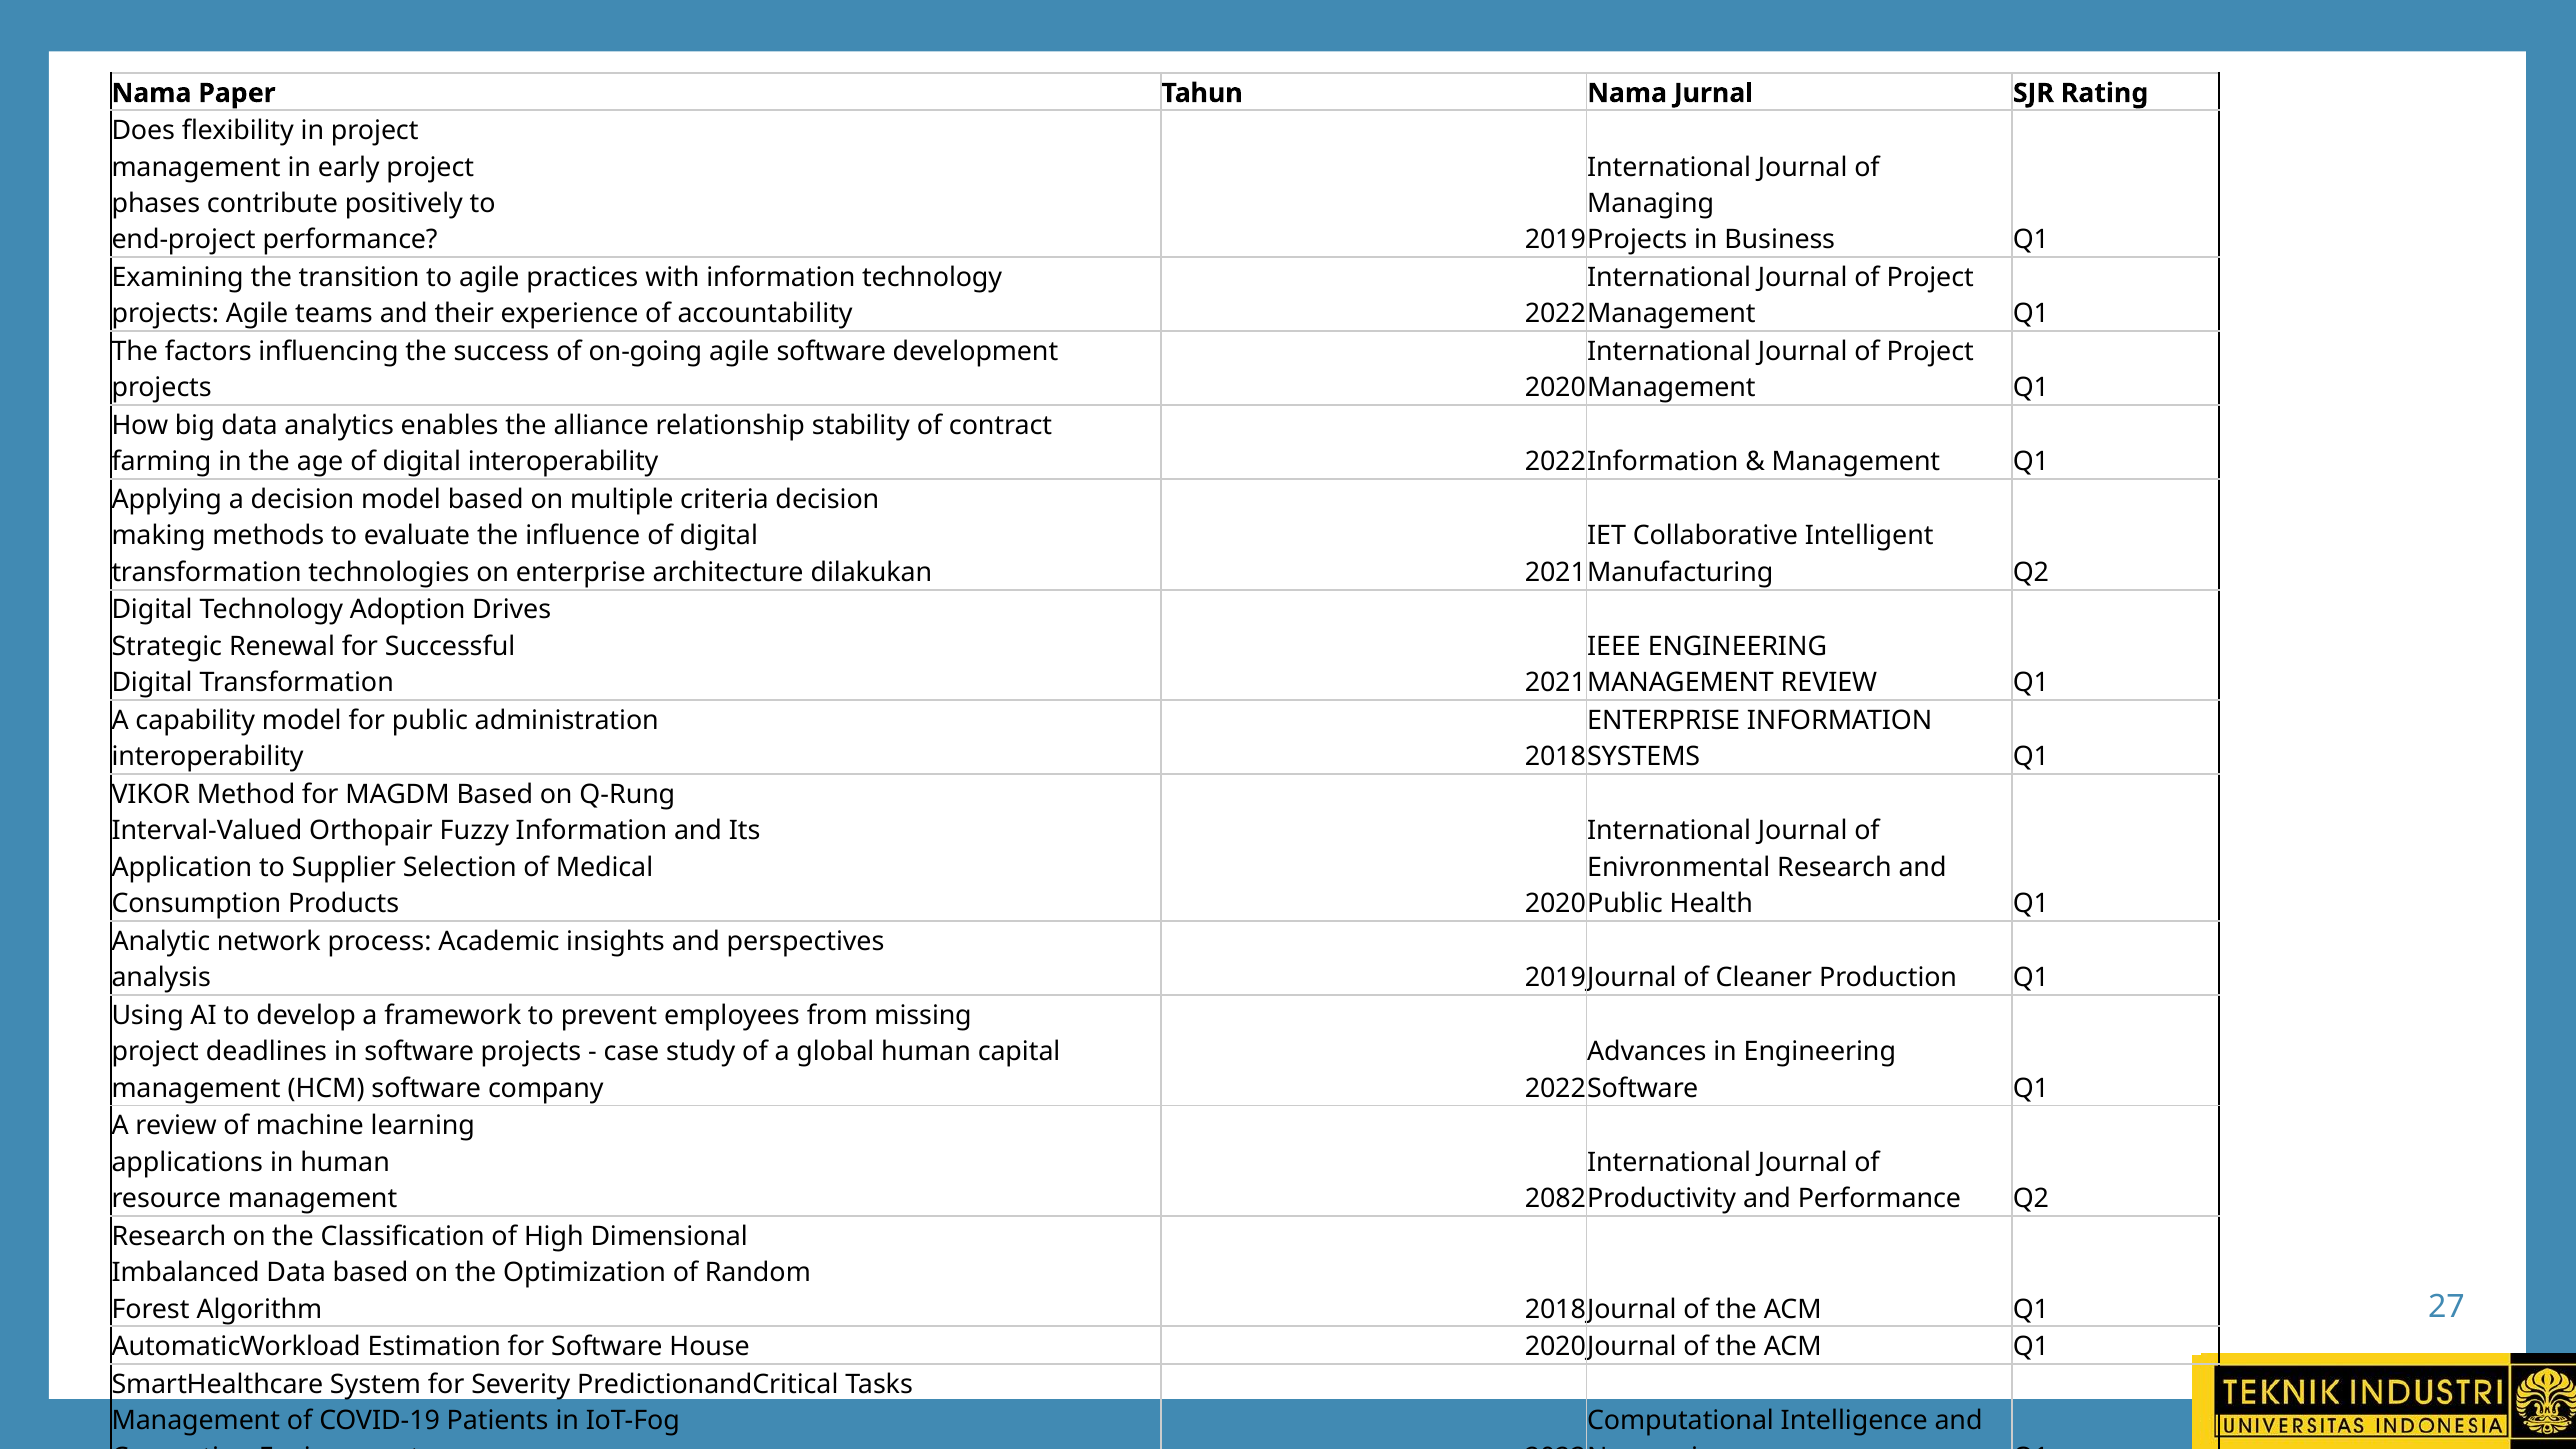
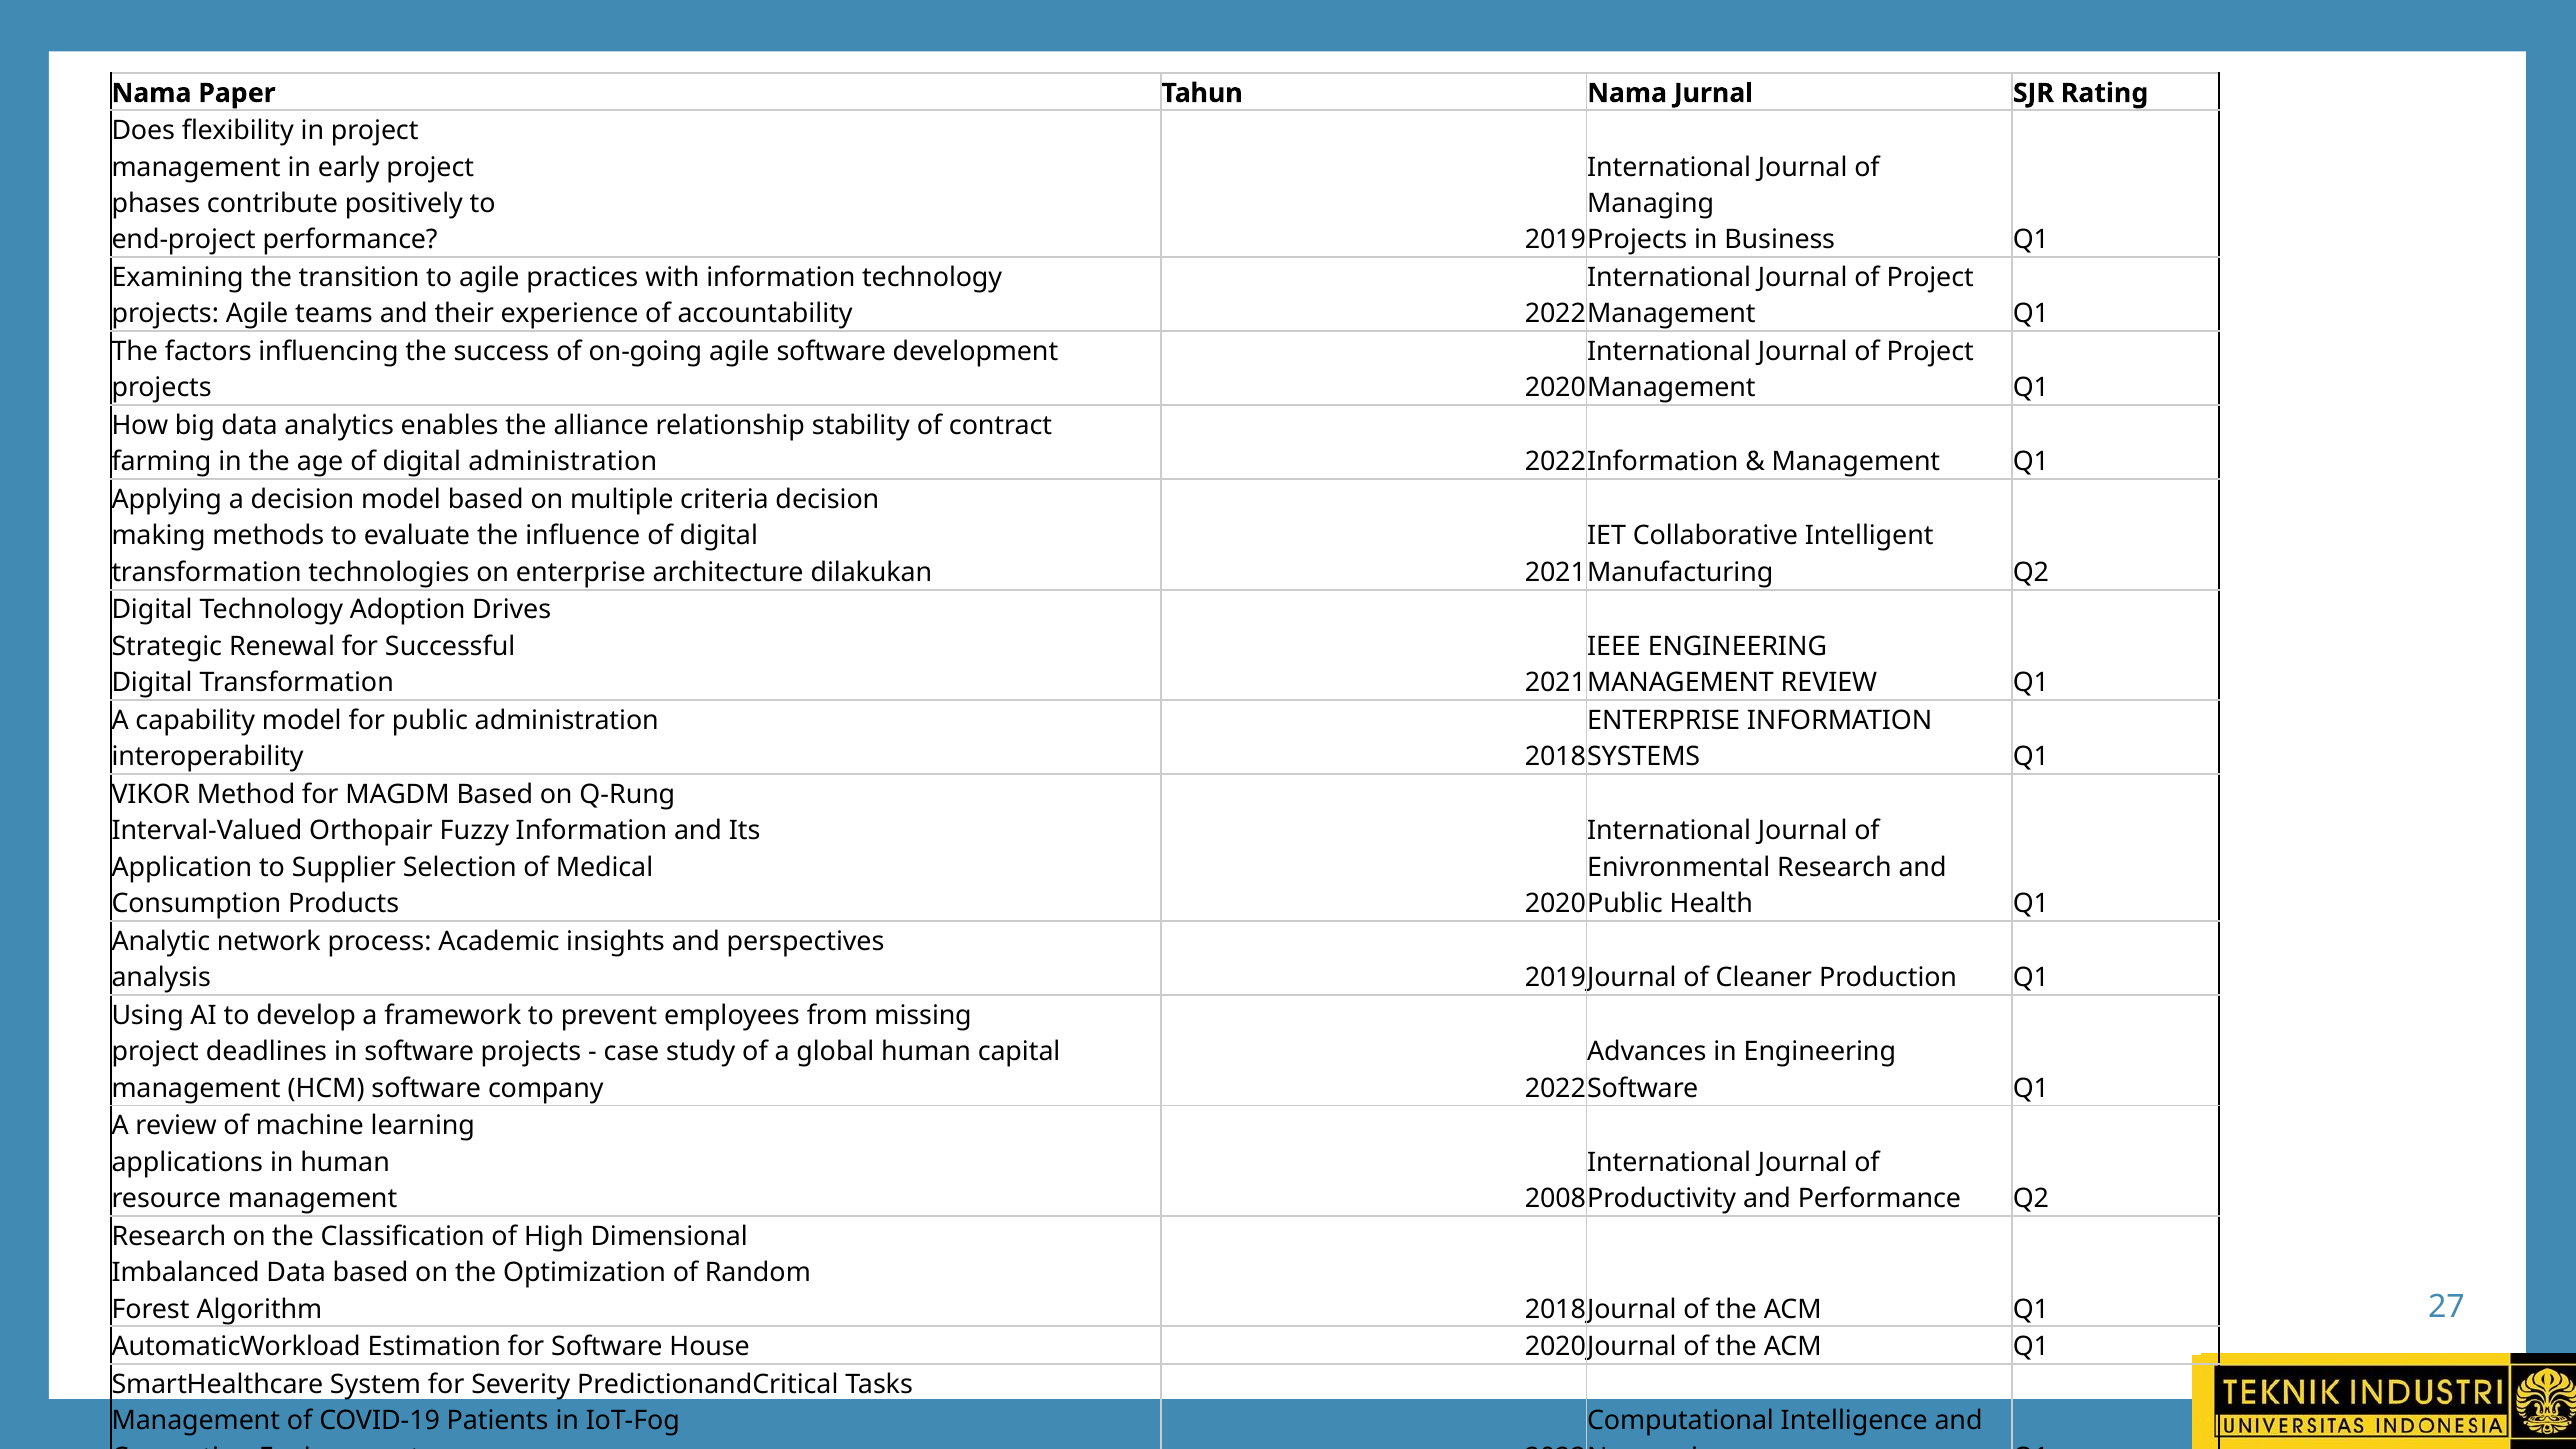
digital interoperability: interoperability -> administration (563, 462)
2082: 2082 -> 2008 (1555, 1199)
